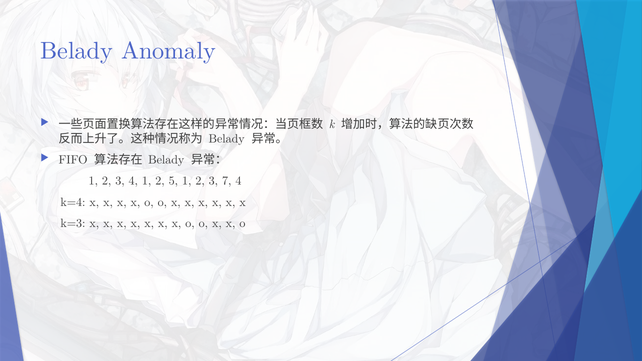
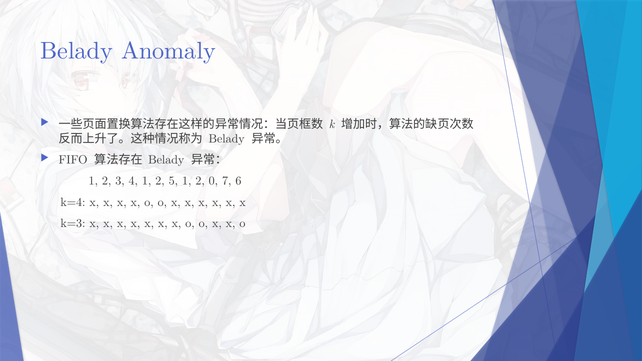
5 1 2 3: 3 -> 0 (213, 181)
7 4: 4 -> 6 (238, 181)
